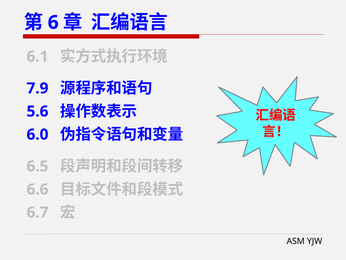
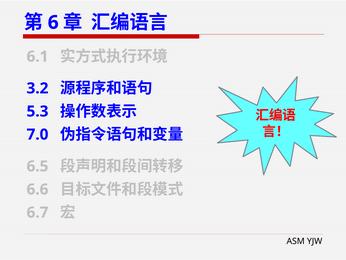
7.9: 7.9 -> 3.2 (37, 88)
5.6: 5.6 -> 5.3 (37, 111)
6.0: 6.0 -> 7.0 (37, 134)
